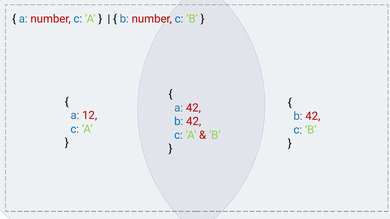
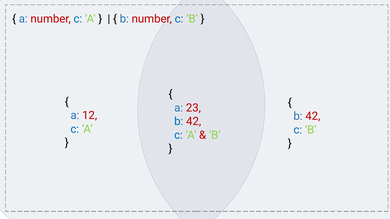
a 42: 42 -> 23 (193, 108)
